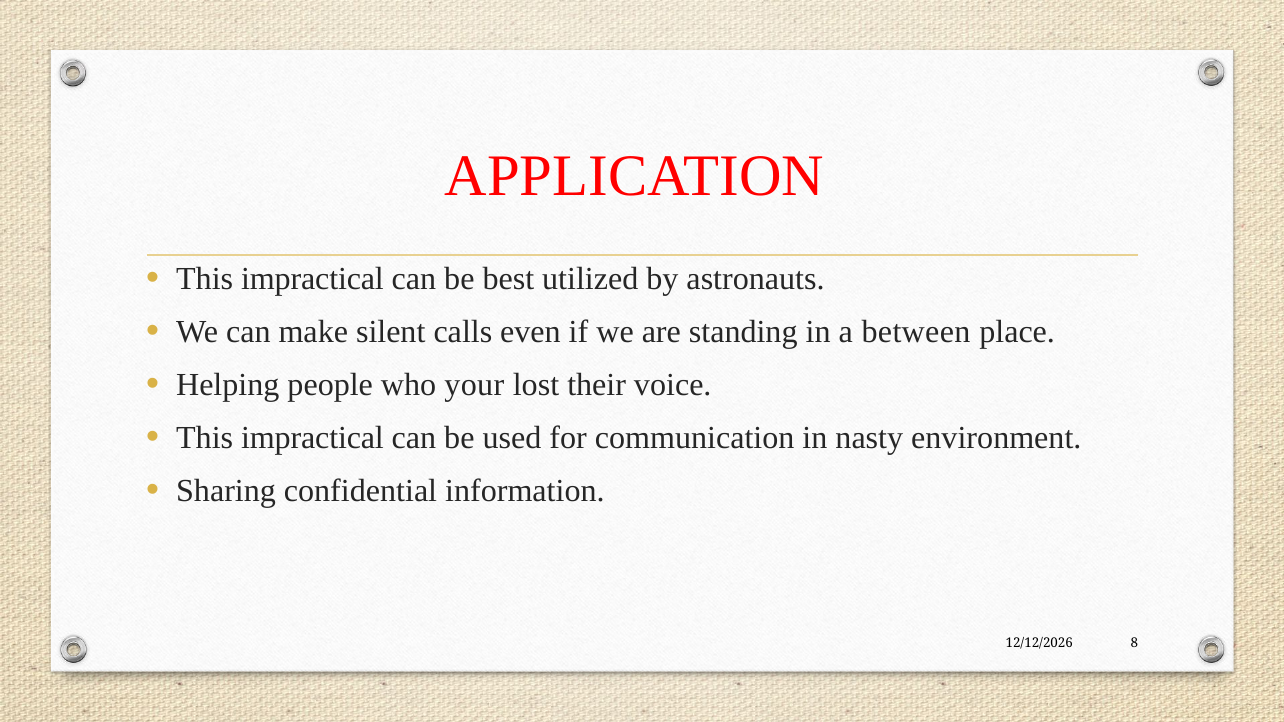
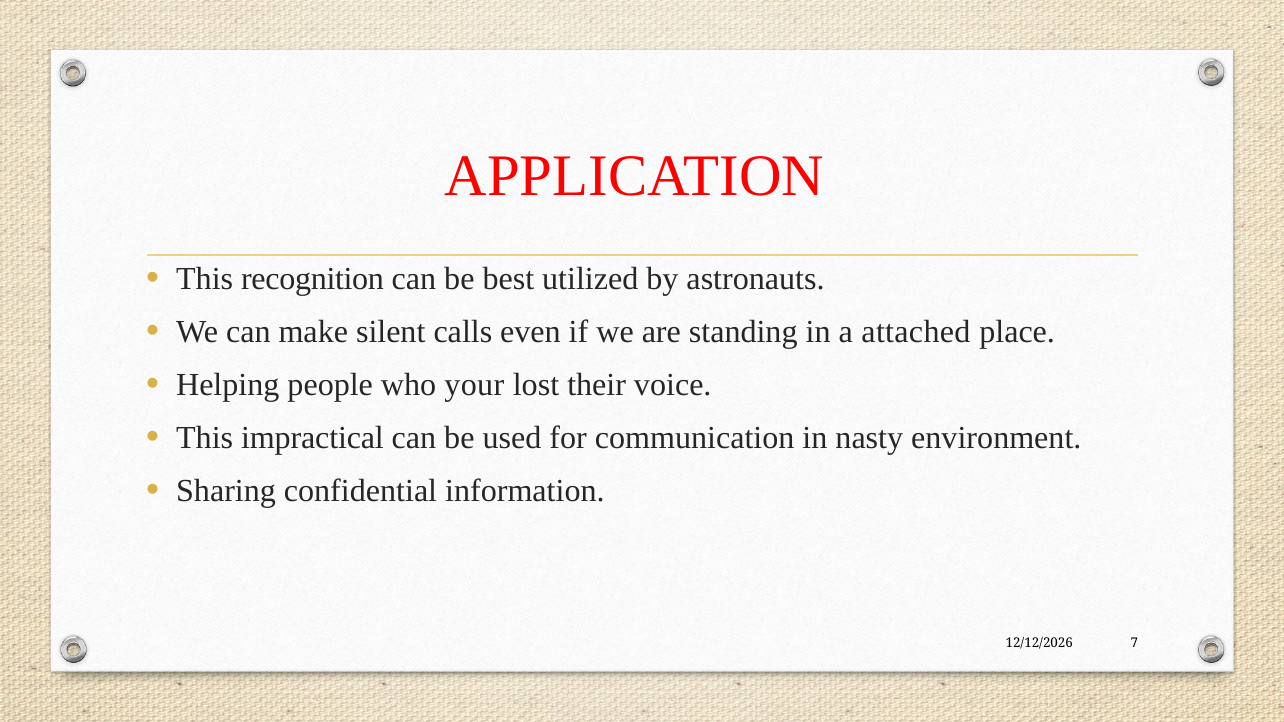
impractical: impractical -> recognition (313, 279)
between: between -> attached (916, 332)
8: 8 -> 7 (1134, 643)
